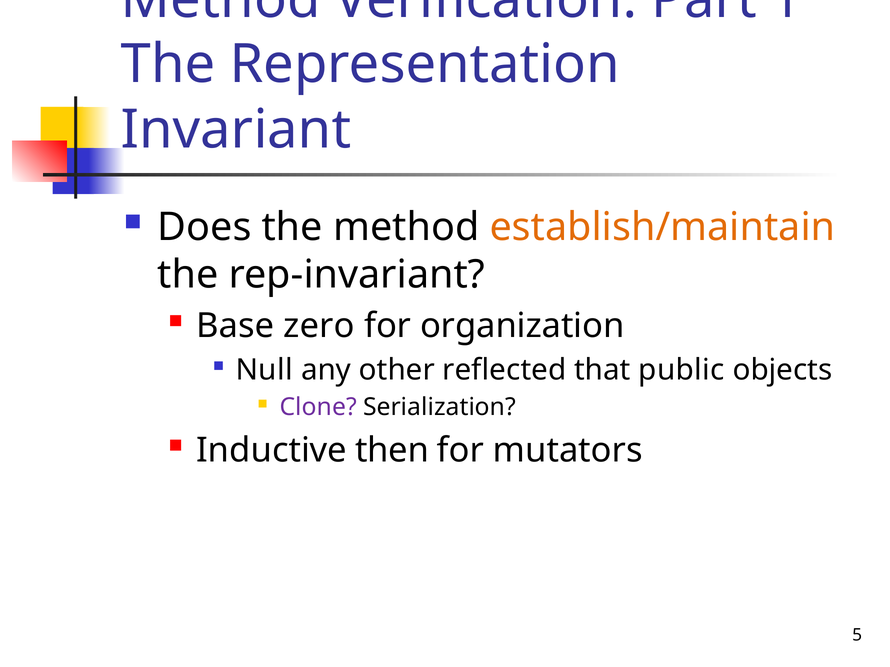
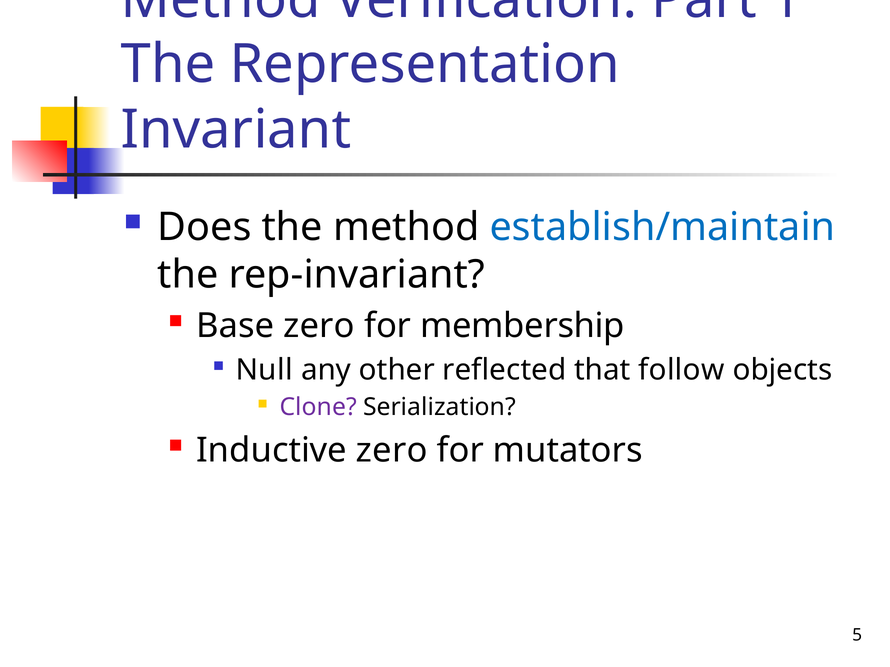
establish/maintain colour: orange -> blue (662, 227)
organization: organization -> membership (522, 326)
public: public -> follow (681, 370)
Inductive then: then -> zero (392, 451)
